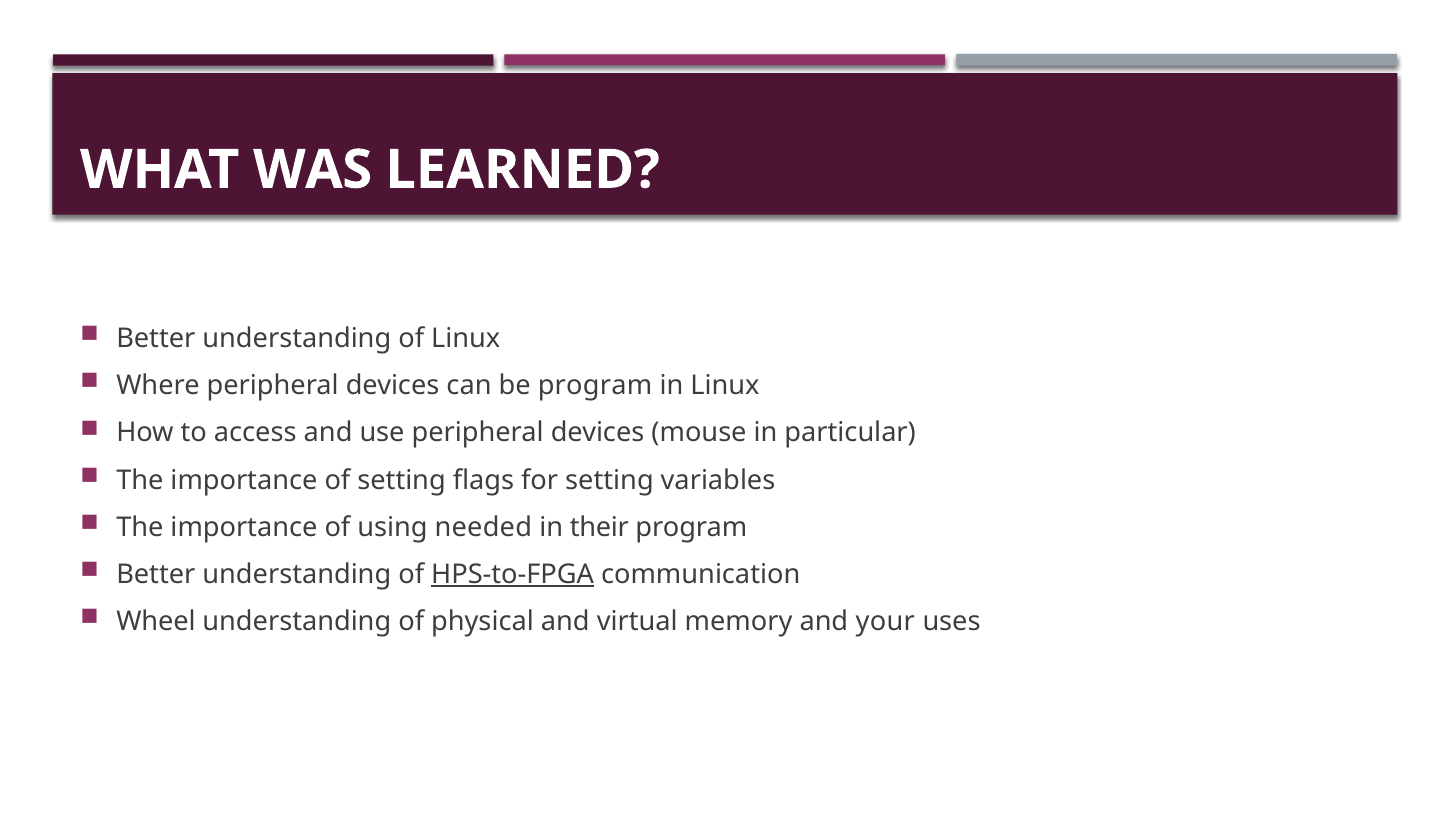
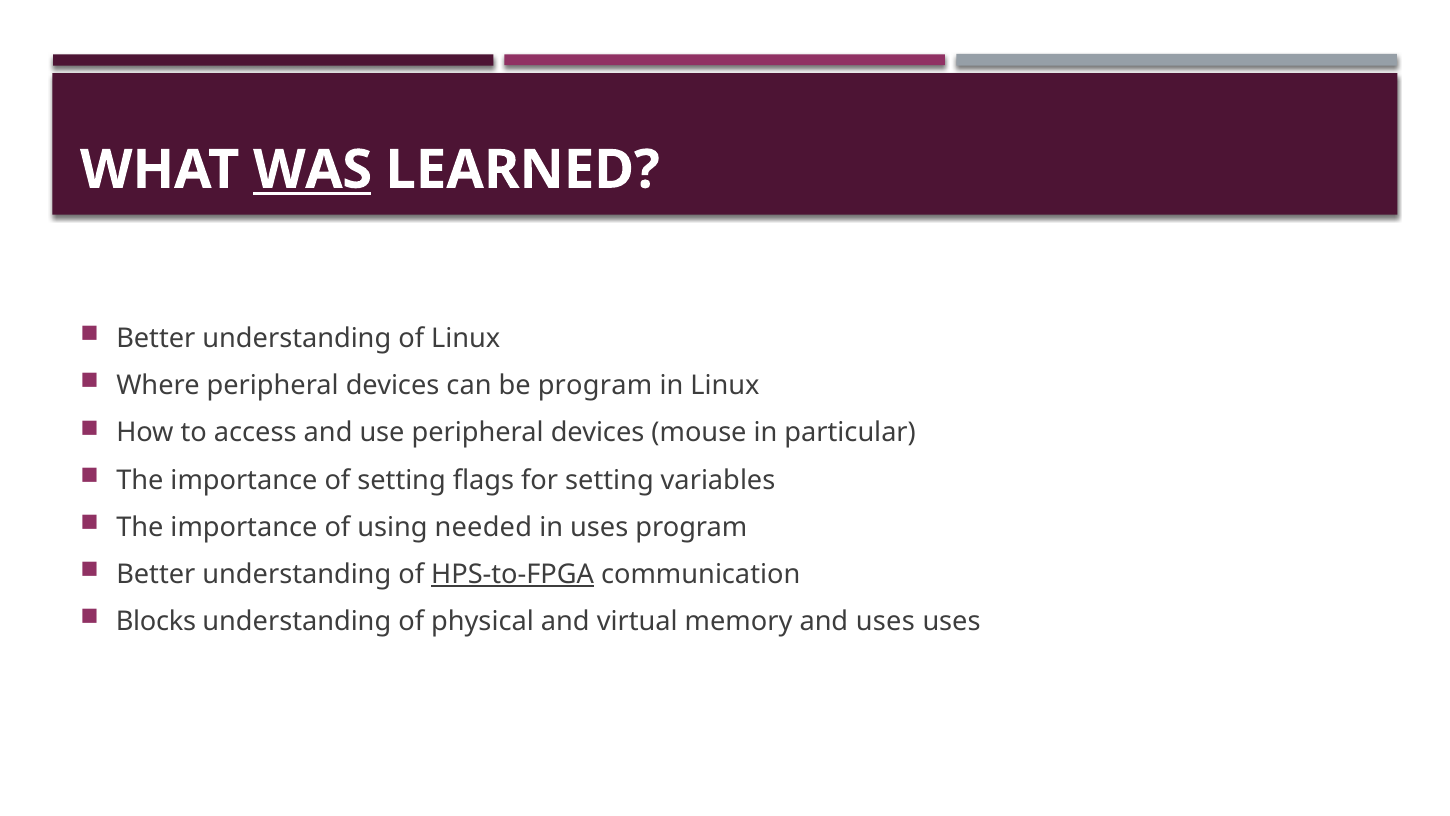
WAS underline: none -> present (313, 170)
in their: their -> uses (599, 527)
Wheel: Wheel -> Blocks (156, 621)
and your: your -> uses (885, 621)
